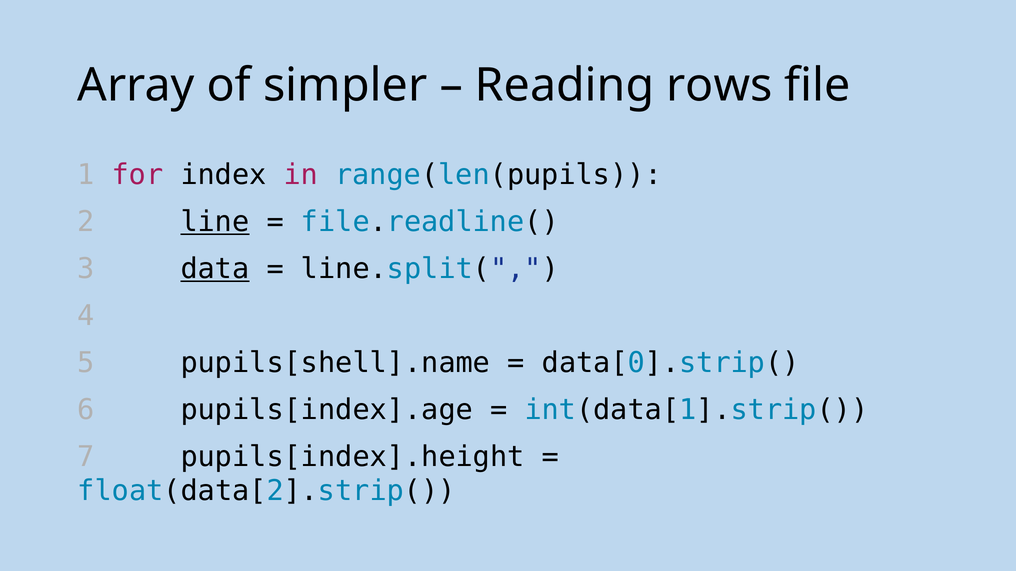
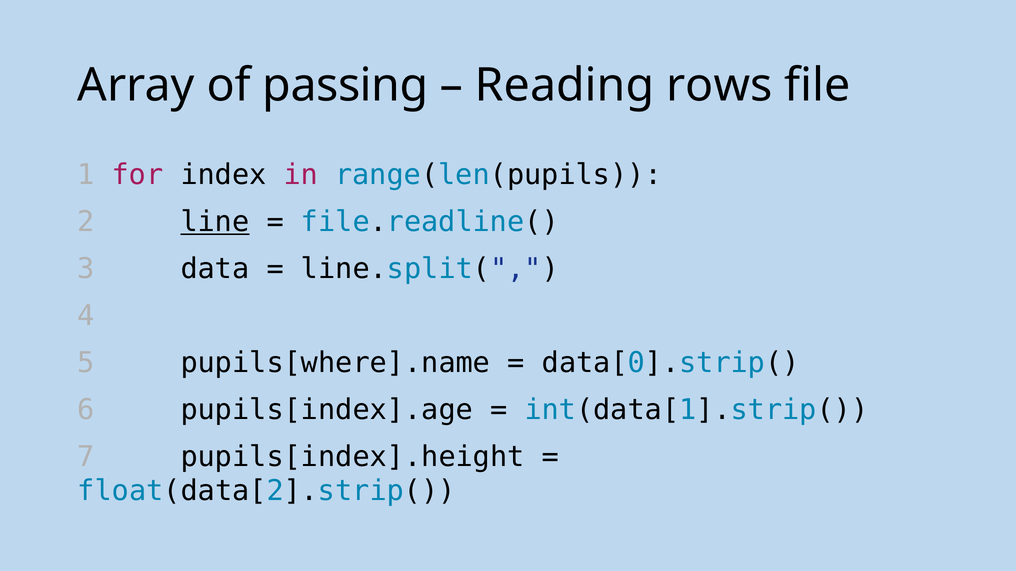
simpler: simpler -> passing (345, 85)
data underline: present -> none (215, 269)
pupils[shell].name: pupils[shell].name -> pupils[where].name (335, 363)
